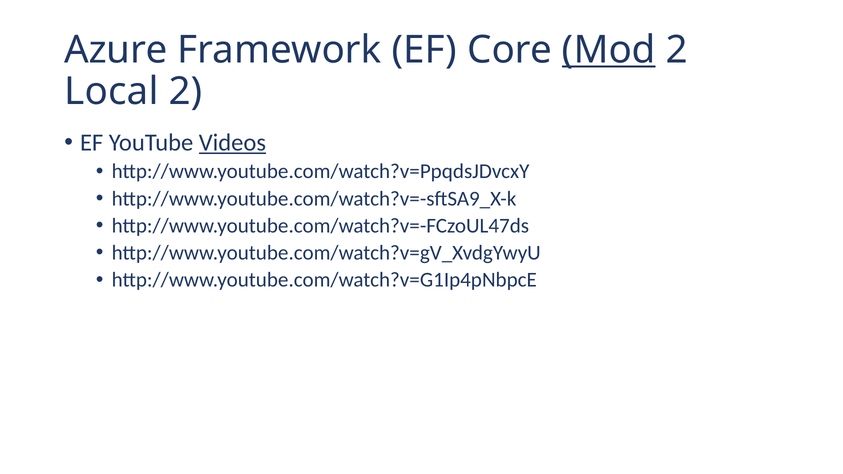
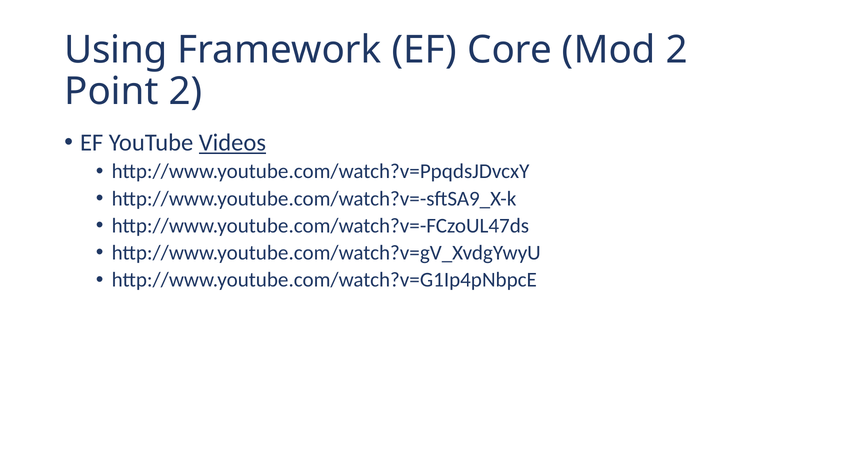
Azure: Azure -> Using (116, 50)
Mod underline: present -> none (609, 50)
Local: Local -> Point (111, 92)
